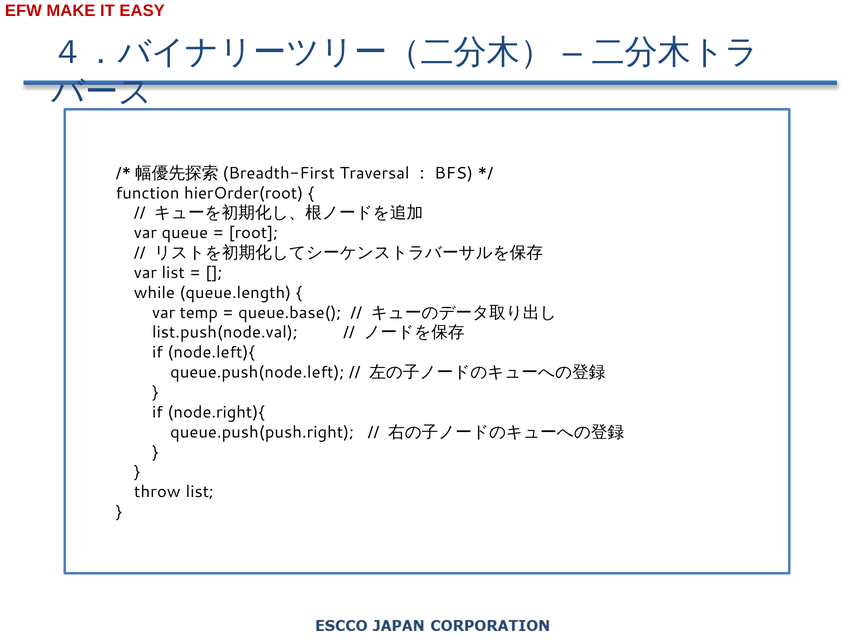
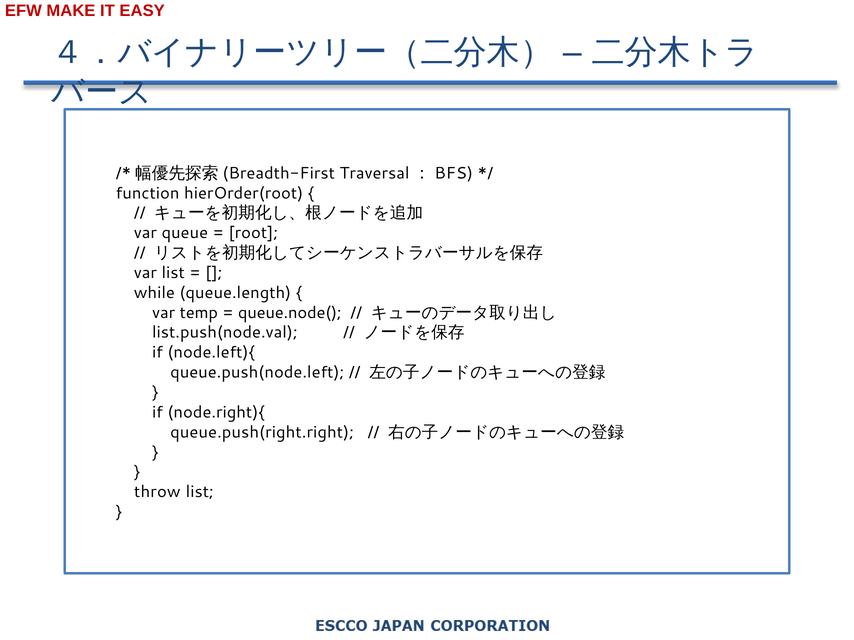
queue.base(: queue.base( -> queue.node( (290, 313)
queue.push(push.right: queue.push(push.right -> queue.push(right.right (262, 432)
